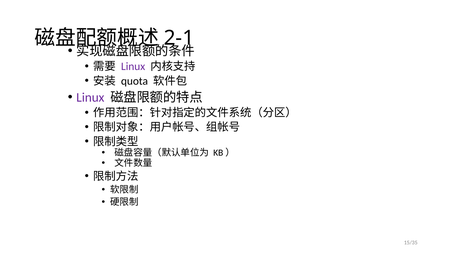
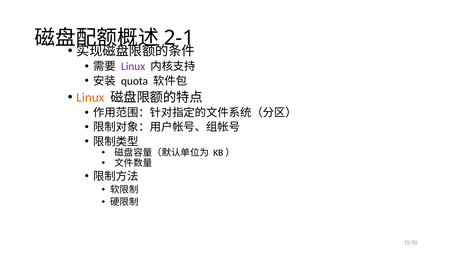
Linux colour: purple -> orange (90, 97)
